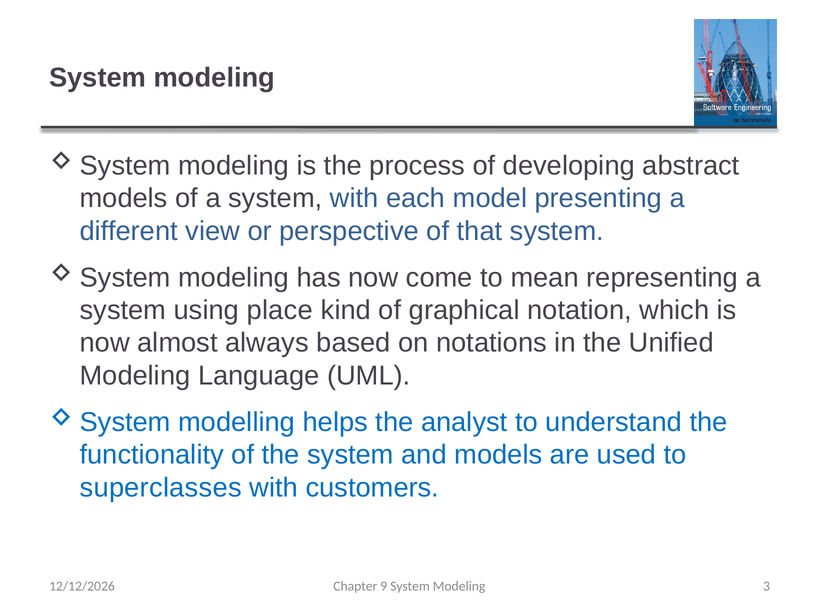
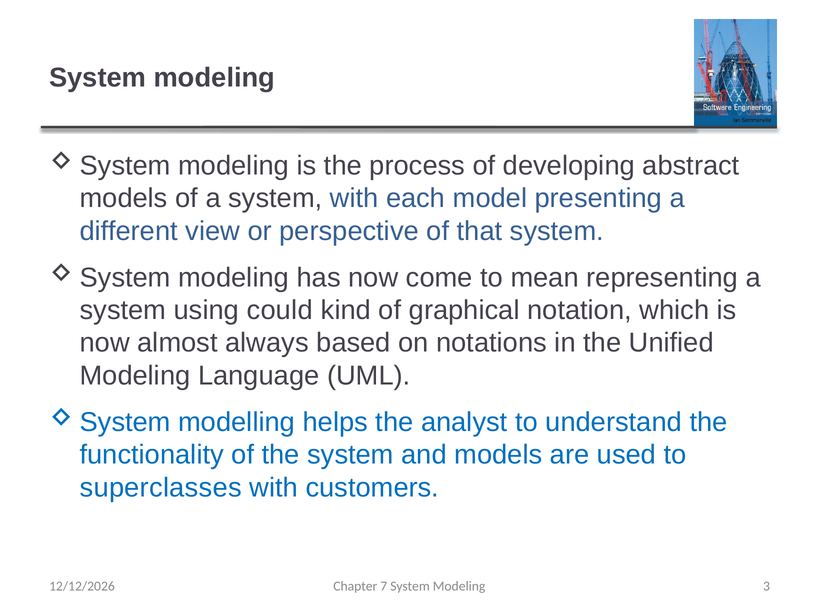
place: place -> could (280, 310)
9: 9 -> 7 (384, 587)
